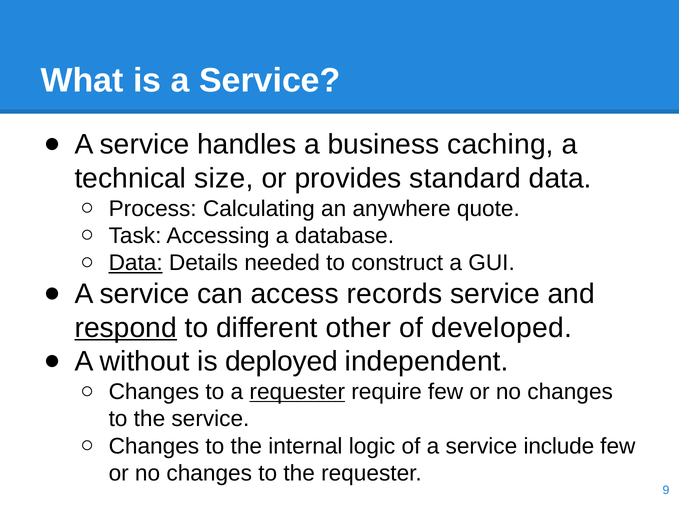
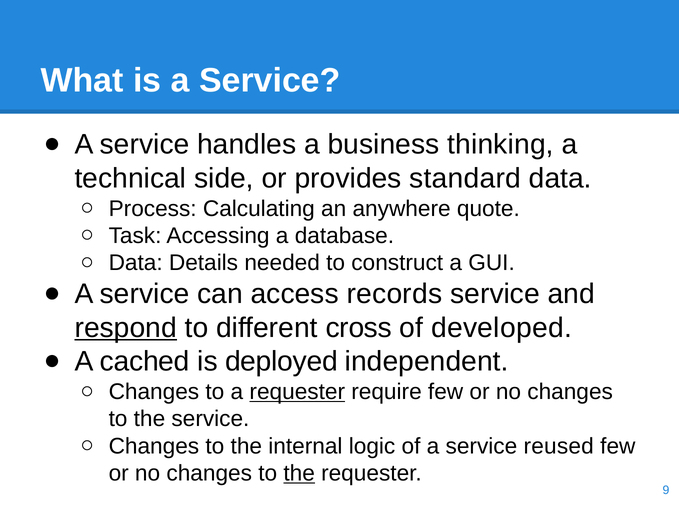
caching: caching -> thinking (501, 145)
size: size -> side (224, 179)
Data underline: present -> none (136, 263)
other: other -> cross (359, 328)
without: without -> cached (145, 362)
include: include -> reused (559, 446)
the underline: none -> present (299, 473)
